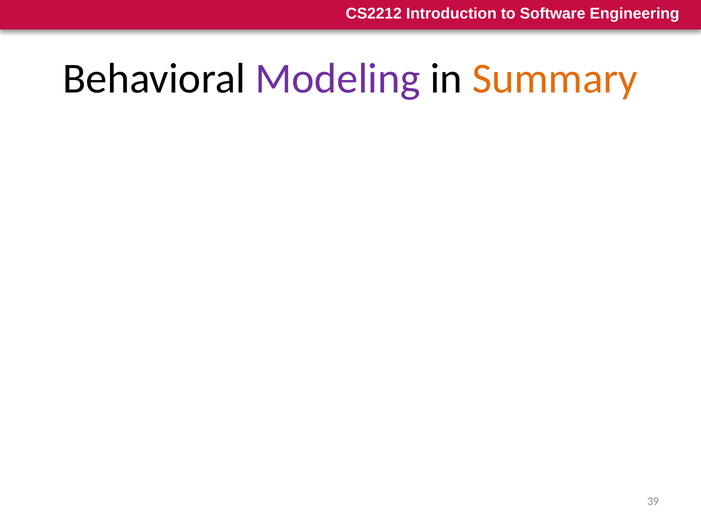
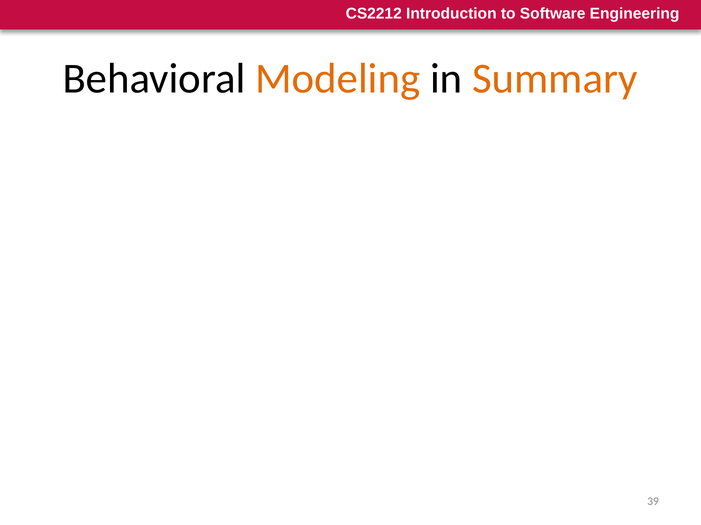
Modeling colour: purple -> orange (338, 79)
